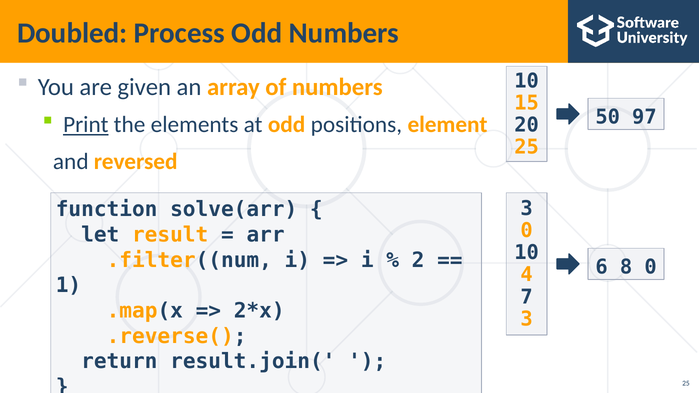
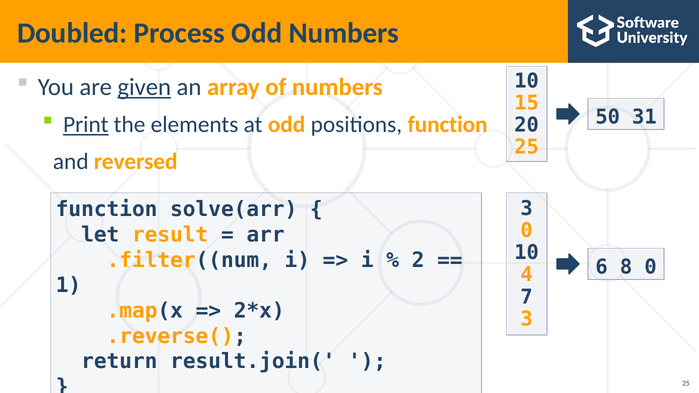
given underline: none -> present (144, 87)
97: 97 -> 31 (644, 117)
positions element: element -> function (448, 125)
